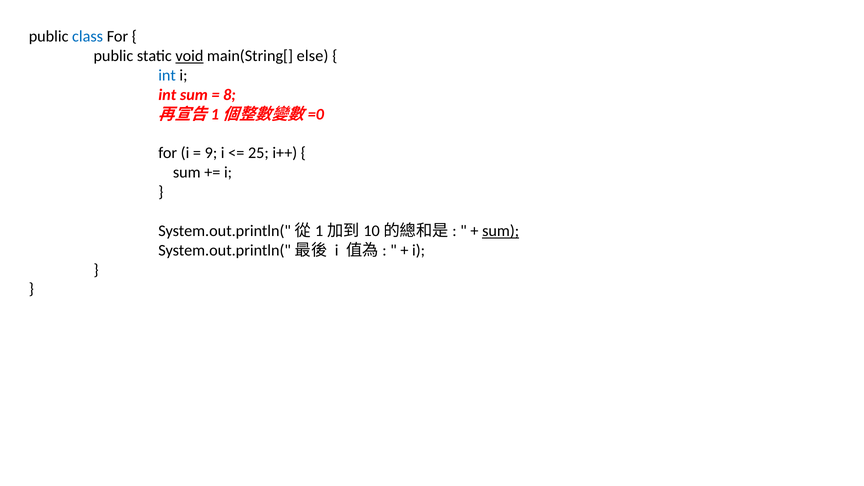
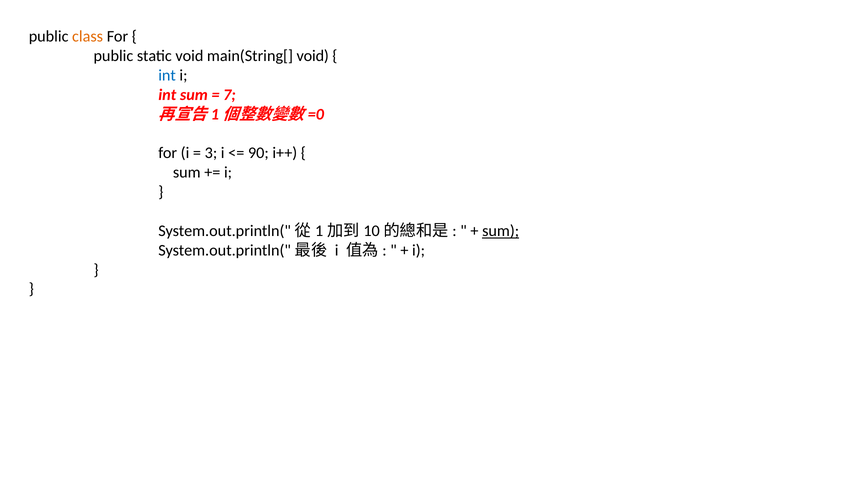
class colour: blue -> orange (88, 36)
void underline: present -> none (189, 56)
main(String[ else: else -> void (313, 56)
8: 8 -> 7 (229, 95)
9: 9 -> 3 (211, 153)
25: 25 -> 90 (258, 153)
